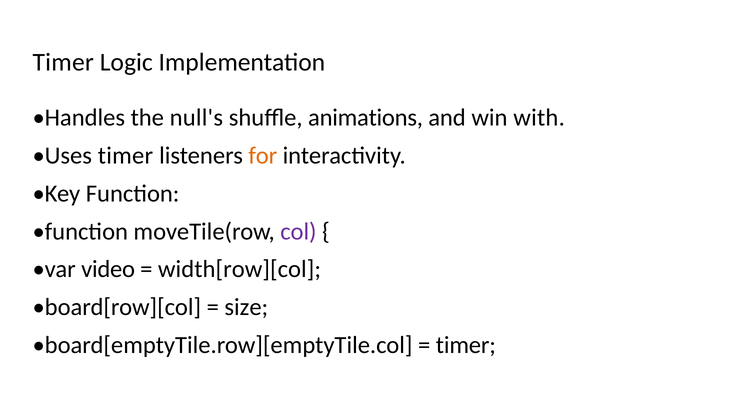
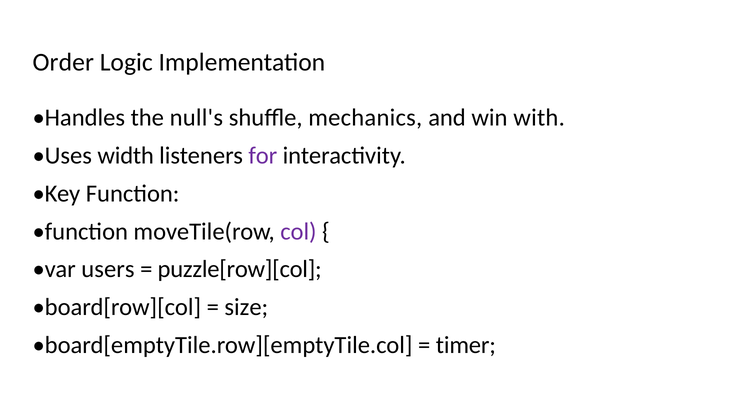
Timer: Timer -> Order (63, 62)
animations: animations -> mechanics (365, 118)
Uses timer: timer -> width (126, 156)
for colour: orange -> purple (263, 156)
video: video -> users (108, 269)
width[row][col: width[row][col -> puzzle[row][col (240, 269)
